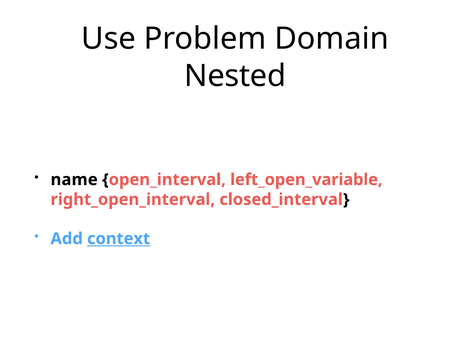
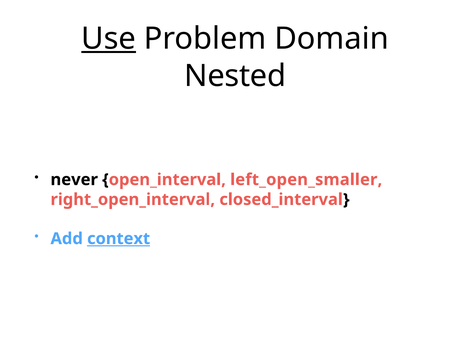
Use underline: none -> present (109, 39)
name: name -> never (74, 179)
left_open_variable: left_open_variable -> left_open_smaller (306, 179)
